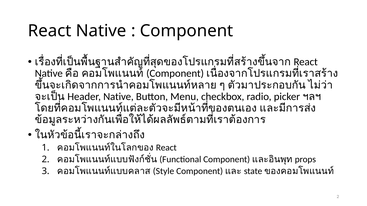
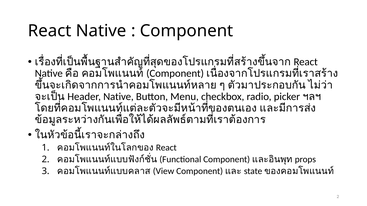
Style: Style -> View (164, 172)
